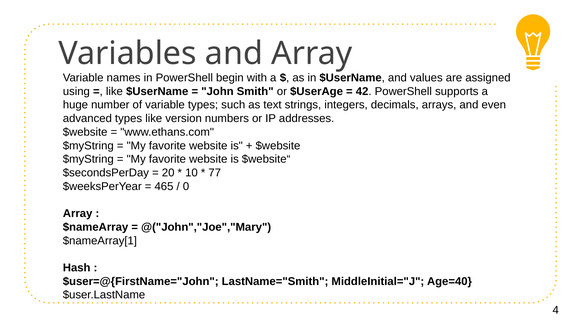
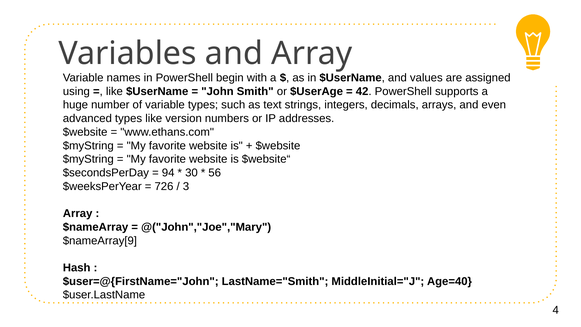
20: 20 -> 94 (168, 173)
10: 10 -> 30 (191, 173)
77: 77 -> 56 (215, 173)
465: 465 -> 726 (164, 186)
0: 0 -> 3 (186, 186)
$nameArray[1: $nameArray[1 -> $nameArray[9 (100, 241)
